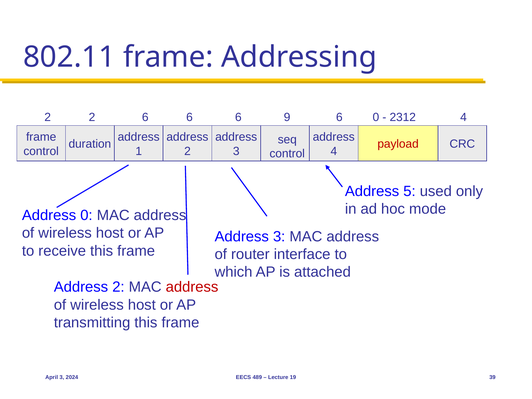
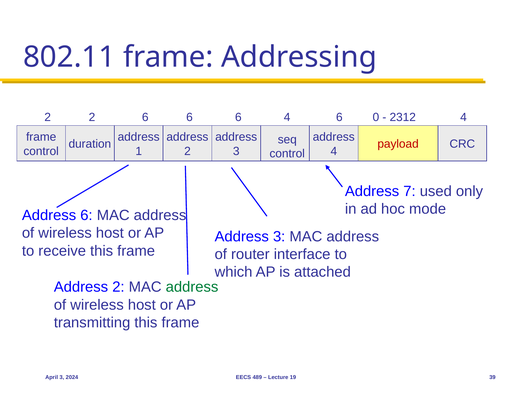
6 9: 9 -> 4 (287, 117)
5: 5 -> 7 (409, 191)
Address 0: 0 -> 6 (86, 215)
address colour: red -> green (192, 287)
